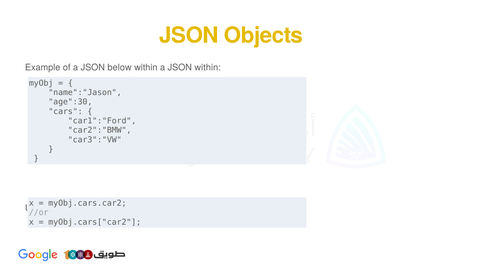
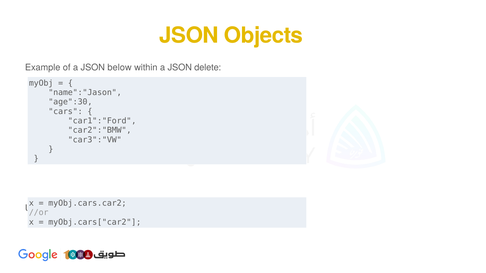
JSON within: within -> delete (208, 68)
